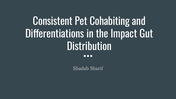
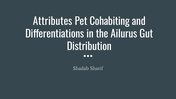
Consistent: Consistent -> Attributes (53, 21)
Impact: Impact -> Ailurus (124, 34)
